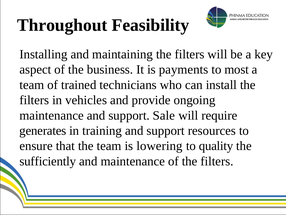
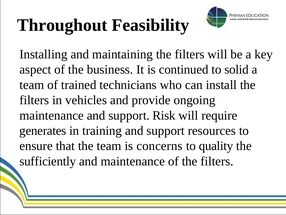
payments: payments -> continued (184, 69)
most: most -> solid (237, 69)
Sale: Sale -> Risk (164, 115)
lowering: lowering -> concerns (160, 146)
